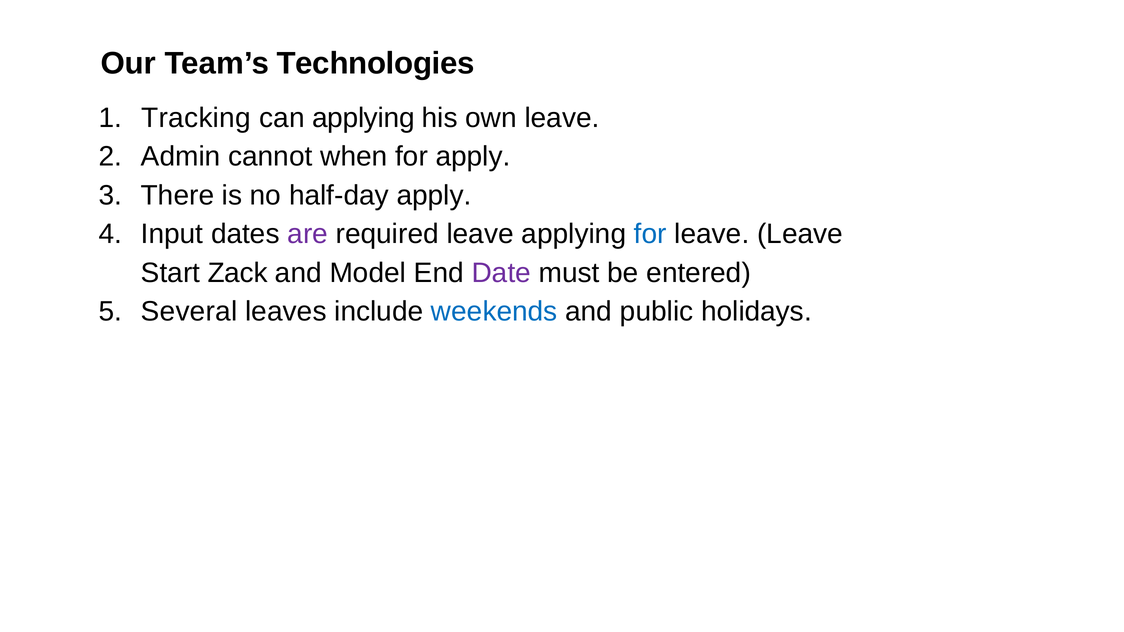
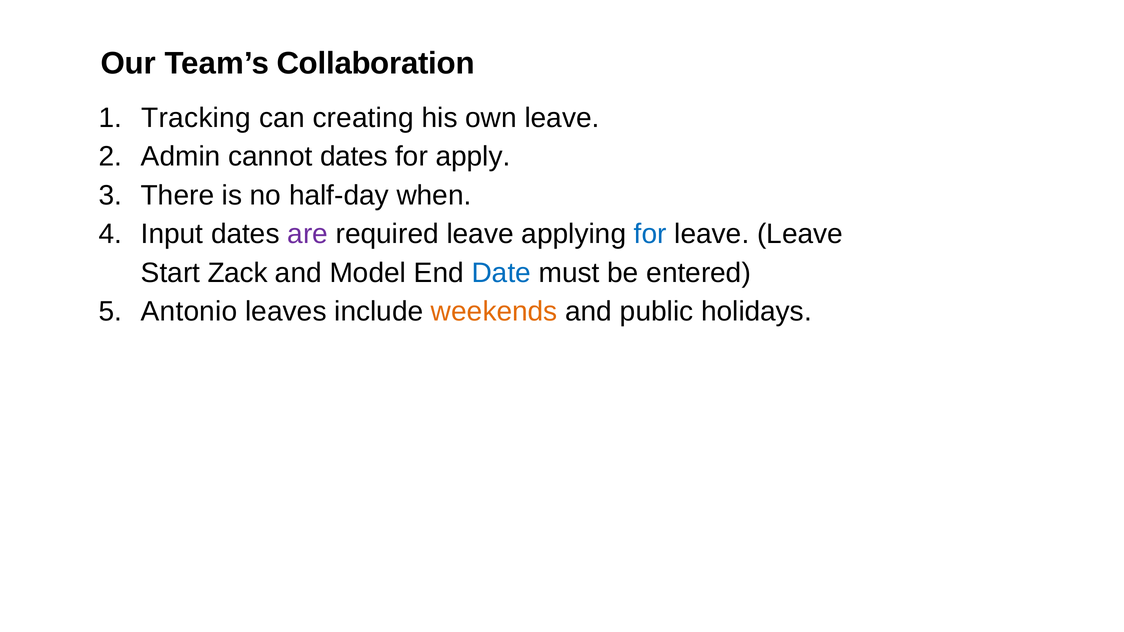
Technologies: Technologies -> Collaboration (376, 63)
can applying: applying -> creating (363, 118)
cannot when: when -> dates (354, 157)
half-day apply: apply -> when (434, 195)
Date colour: purple -> blue (501, 273)
Several: Several -> Antonio (189, 312)
weekends colour: blue -> orange (494, 312)
